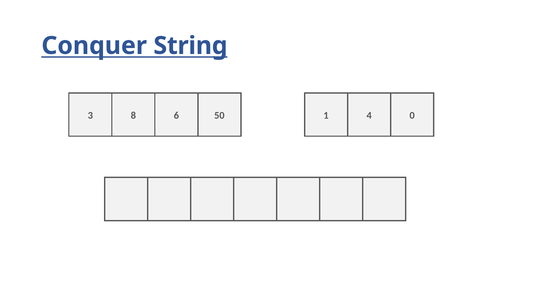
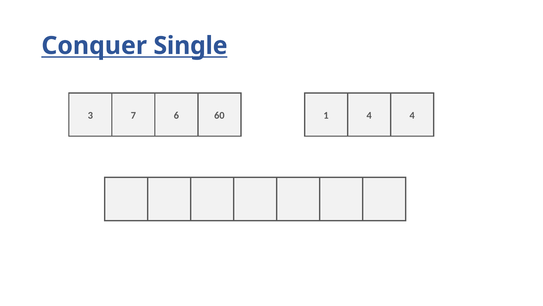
String: String -> Single (190, 46)
8: 8 -> 7 (133, 115)
50: 50 -> 60 (219, 115)
4 0: 0 -> 4 (412, 115)
